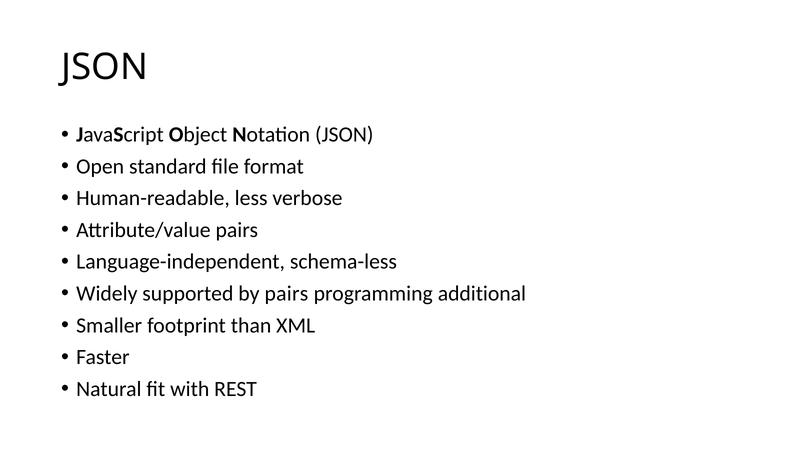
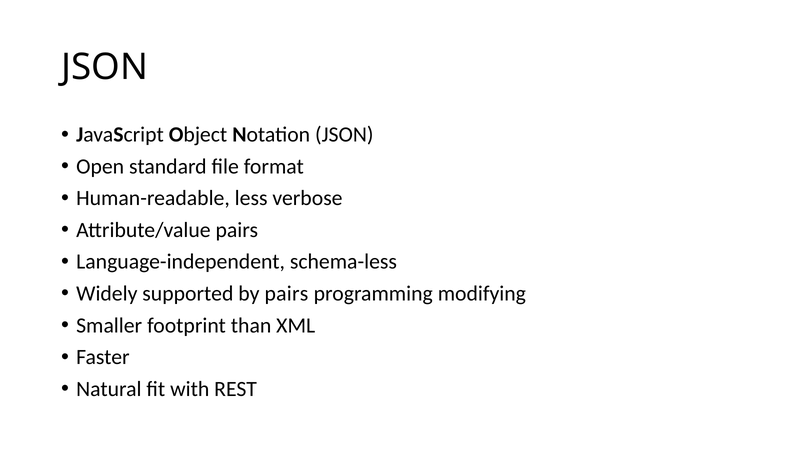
additional: additional -> modifying (482, 294)
